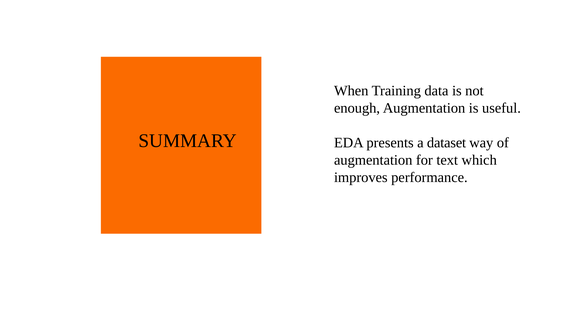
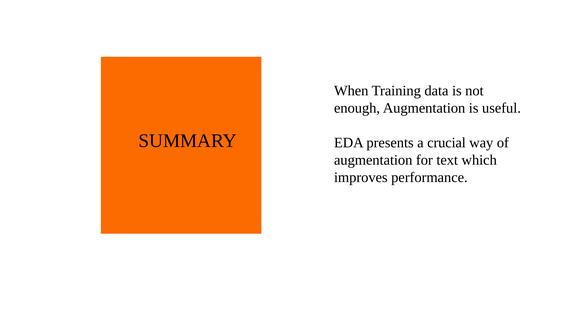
dataset: dataset -> crucial (446, 142)
